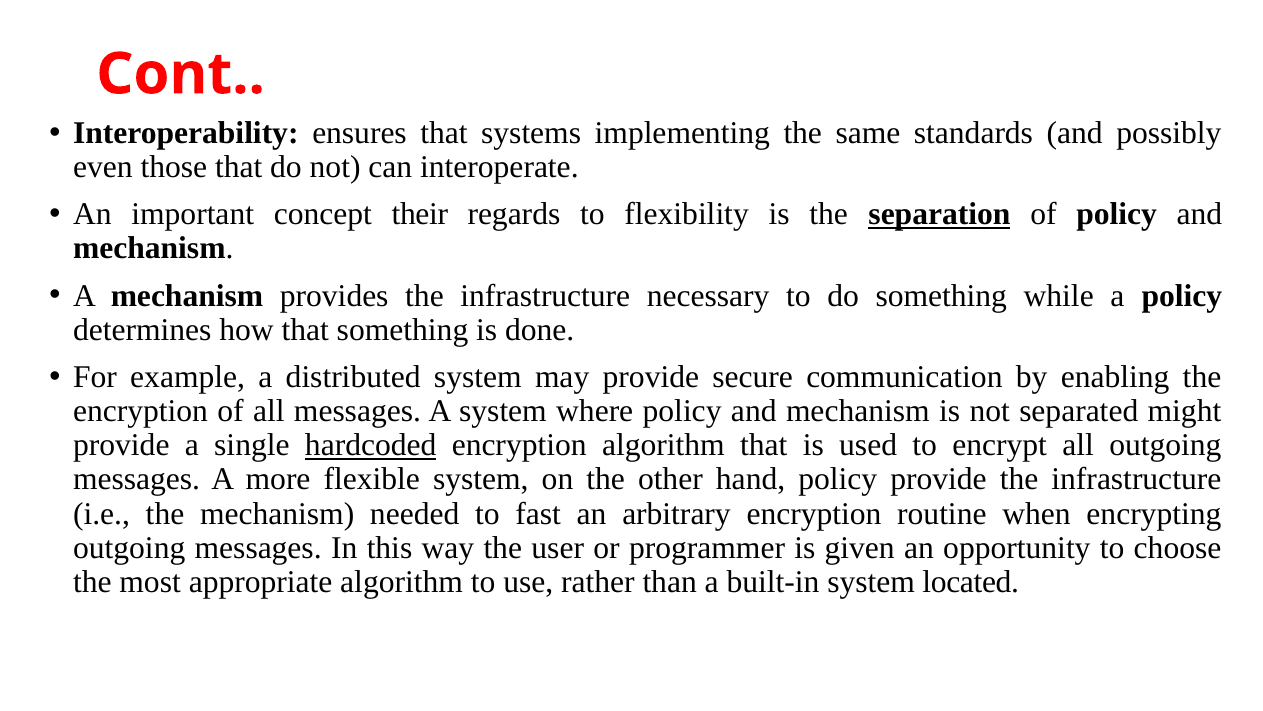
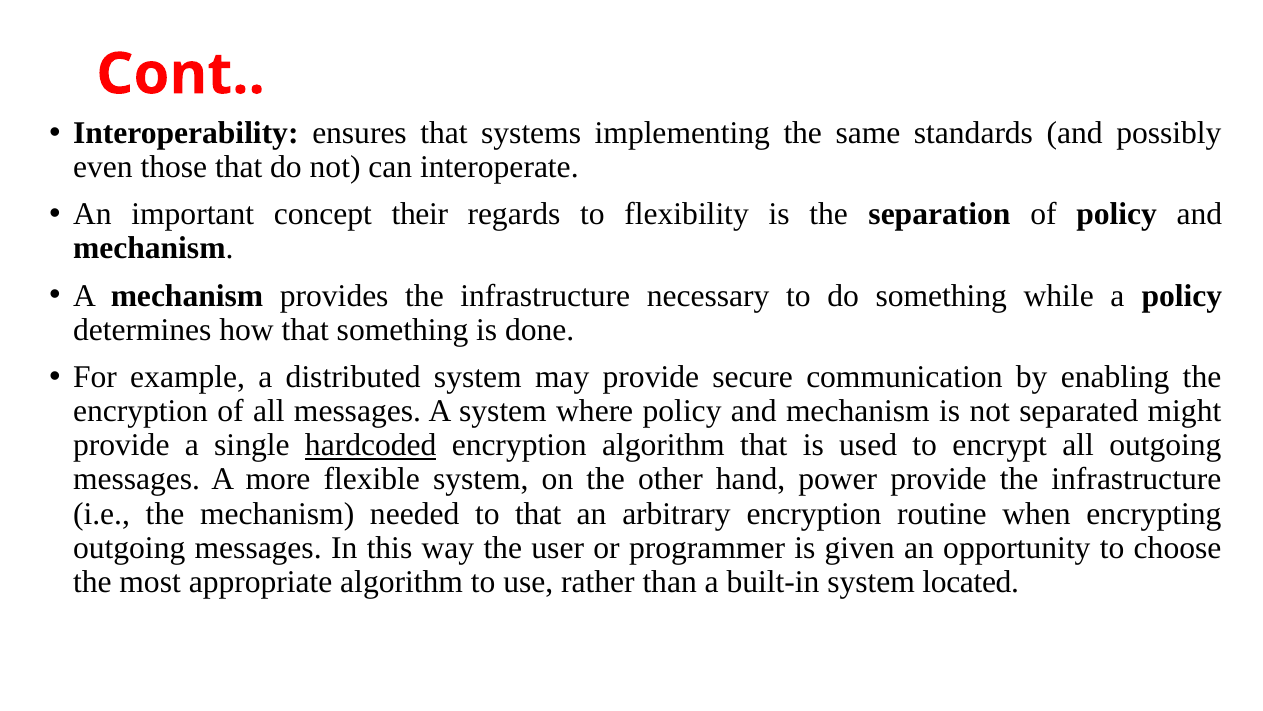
separation underline: present -> none (939, 214)
hand policy: policy -> power (838, 479)
to fast: fast -> that (538, 513)
